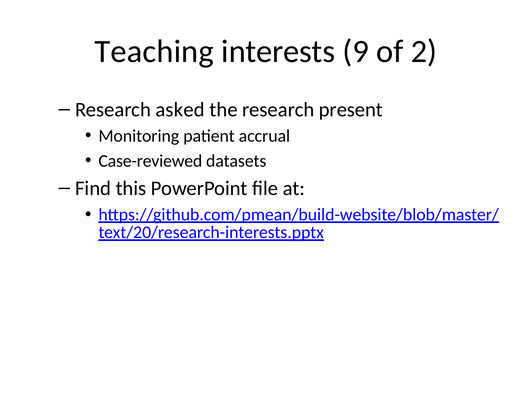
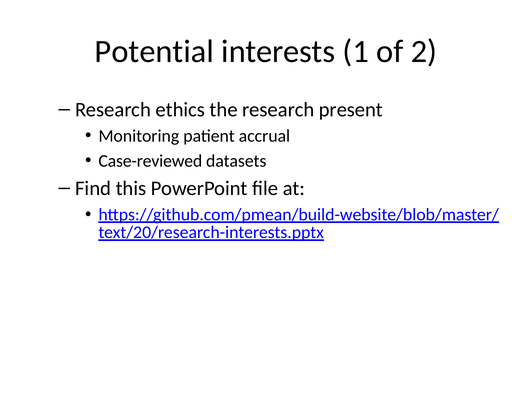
Teaching: Teaching -> Potential (154, 51)
9: 9 -> 1 (356, 51)
asked: asked -> ethics (180, 110)
